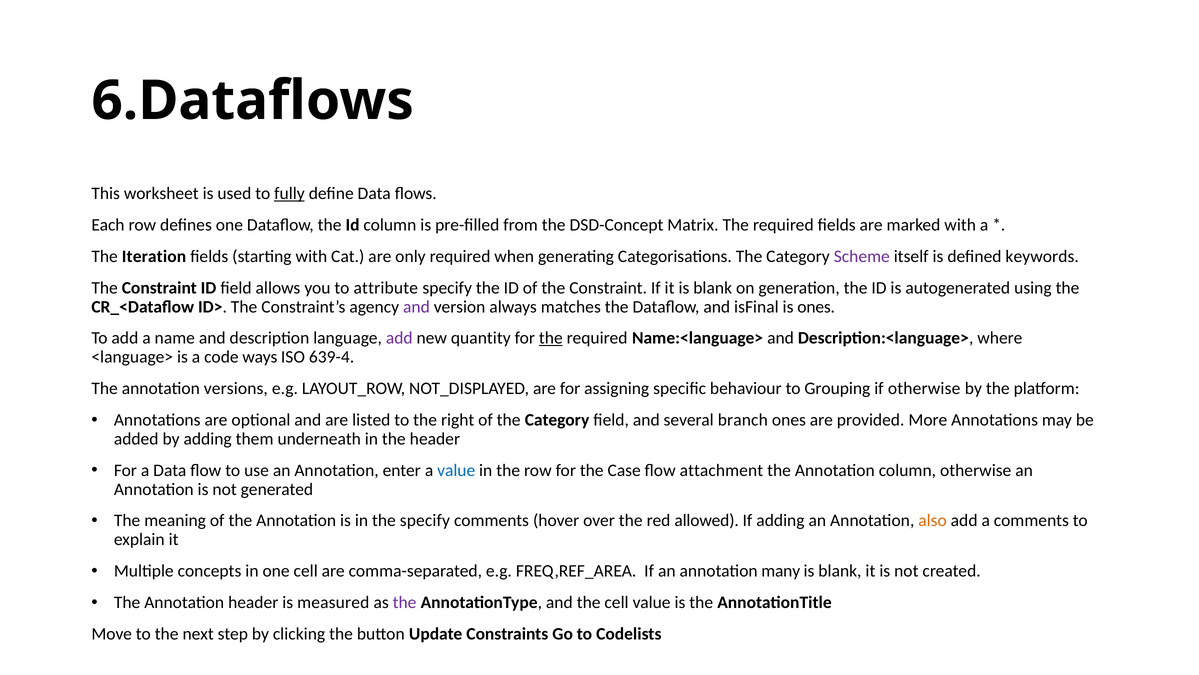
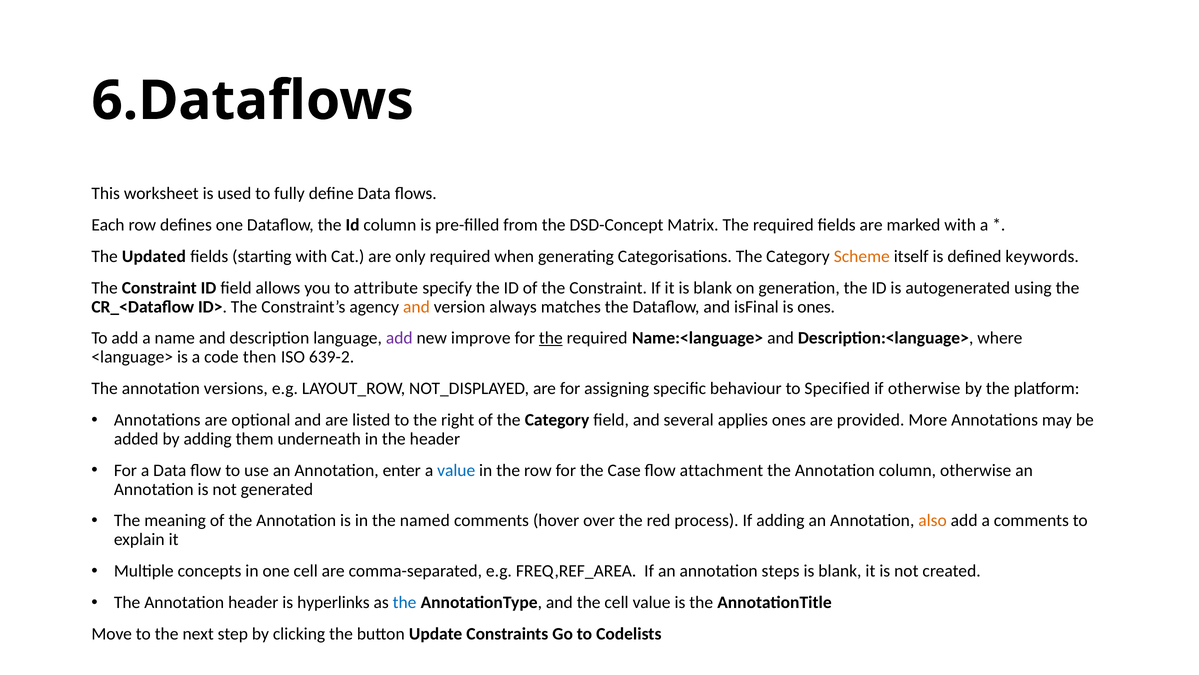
fully underline: present -> none (289, 193)
Iteration: Iteration -> Updated (154, 256)
Scheme colour: purple -> orange (862, 256)
and colour: purple -> orange (416, 306)
quantity: quantity -> improve (481, 338)
ways: ways -> then (260, 357)
639-4: 639-4 -> 639-2 (332, 357)
Grouping: Grouping -> Specified (837, 388)
branch: branch -> applies (743, 420)
the specify: specify -> named (425, 520)
allowed: allowed -> process (707, 520)
many: many -> steps (781, 571)
measured: measured -> hyperlinks (333, 602)
the colour: purple -> blue (405, 602)
